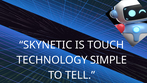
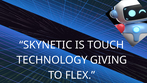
SIMPLE: SIMPLE -> GIVING (108, 60)
TELL: TELL -> FLEX (80, 75)
